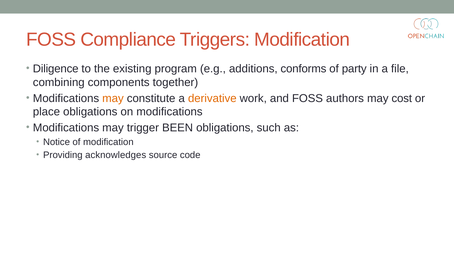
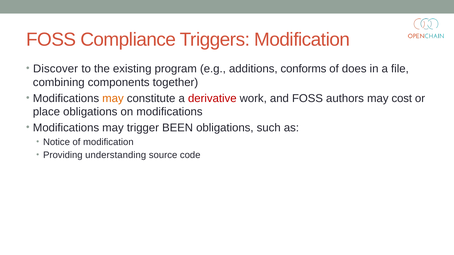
Diligence: Diligence -> Discover (56, 69)
party: party -> does (354, 69)
derivative colour: orange -> red (212, 98)
acknowledges: acknowledges -> understanding (116, 155)
